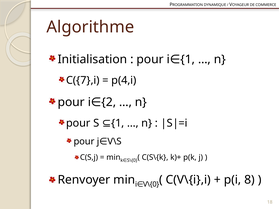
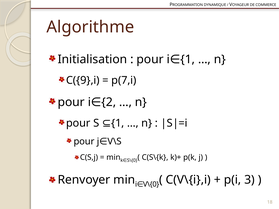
C({7},i: C({7},i -> C({9},i (83, 80)
p(4,i: p(4,i -> p(7,i (124, 80)
8: 8 -> 3 (249, 180)
